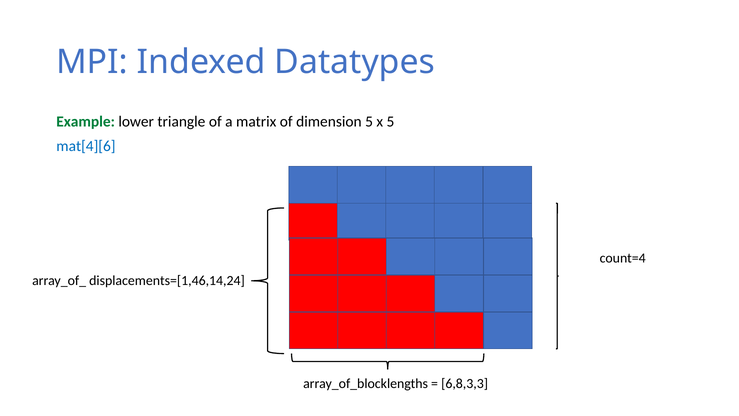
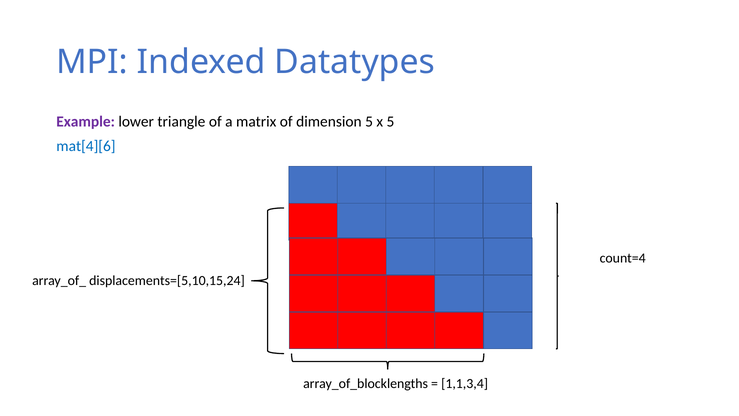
Example colour: green -> purple (86, 122)
displacements=[1,46,14,24: displacements=[1,46,14,24 -> displacements=[5,10,15,24 (167, 280)
6,8,3,3: 6,8,3,3 -> 1,1,3,4 (465, 383)
